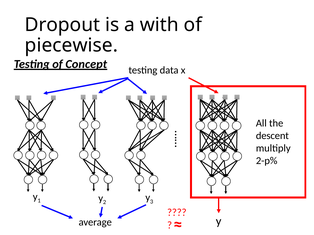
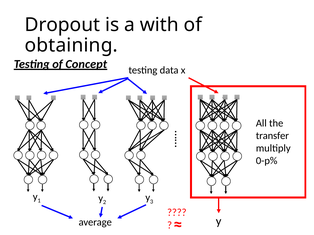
piecewise: piecewise -> obtaining (71, 46)
descent: descent -> transfer (272, 136)
2-p%: 2-p% -> 0-p% (267, 161)
